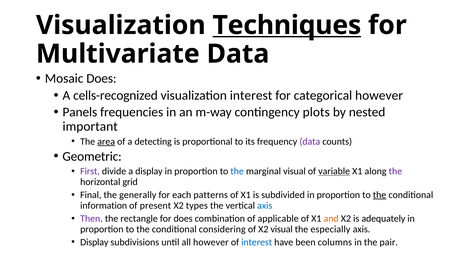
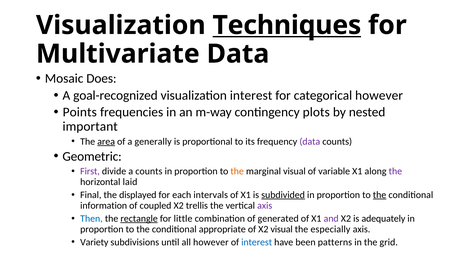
cells-recognized: cells-recognized -> goal-recognized (115, 96)
Panels: Panels -> Points (80, 112)
detecting: detecting -> generally (153, 142)
a display: display -> counts (149, 172)
the colour: blue -> orange (237, 172)
variable underline: present -> none (334, 172)
grid: grid -> laid (130, 182)
generally: generally -> displayed (138, 195)
patterns: patterns -> intervals (211, 195)
subdivided underline: none -> present (283, 195)
present: present -> coupled (156, 206)
types: types -> trellis (197, 206)
axis colour: blue -> purple (265, 206)
Then colour: purple -> blue (91, 219)
rectangle underline: none -> present (139, 219)
for does: does -> little (183, 219)
applicable: applicable -> generated (278, 219)
and colour: orange -> purple (331, 219)
considering: considering -> appropriate (222, 230)
Display: Display -> Variety (94, 243)
columns: columns -> patterns (335, 243)
pair: pair -> grid (389, 243)
